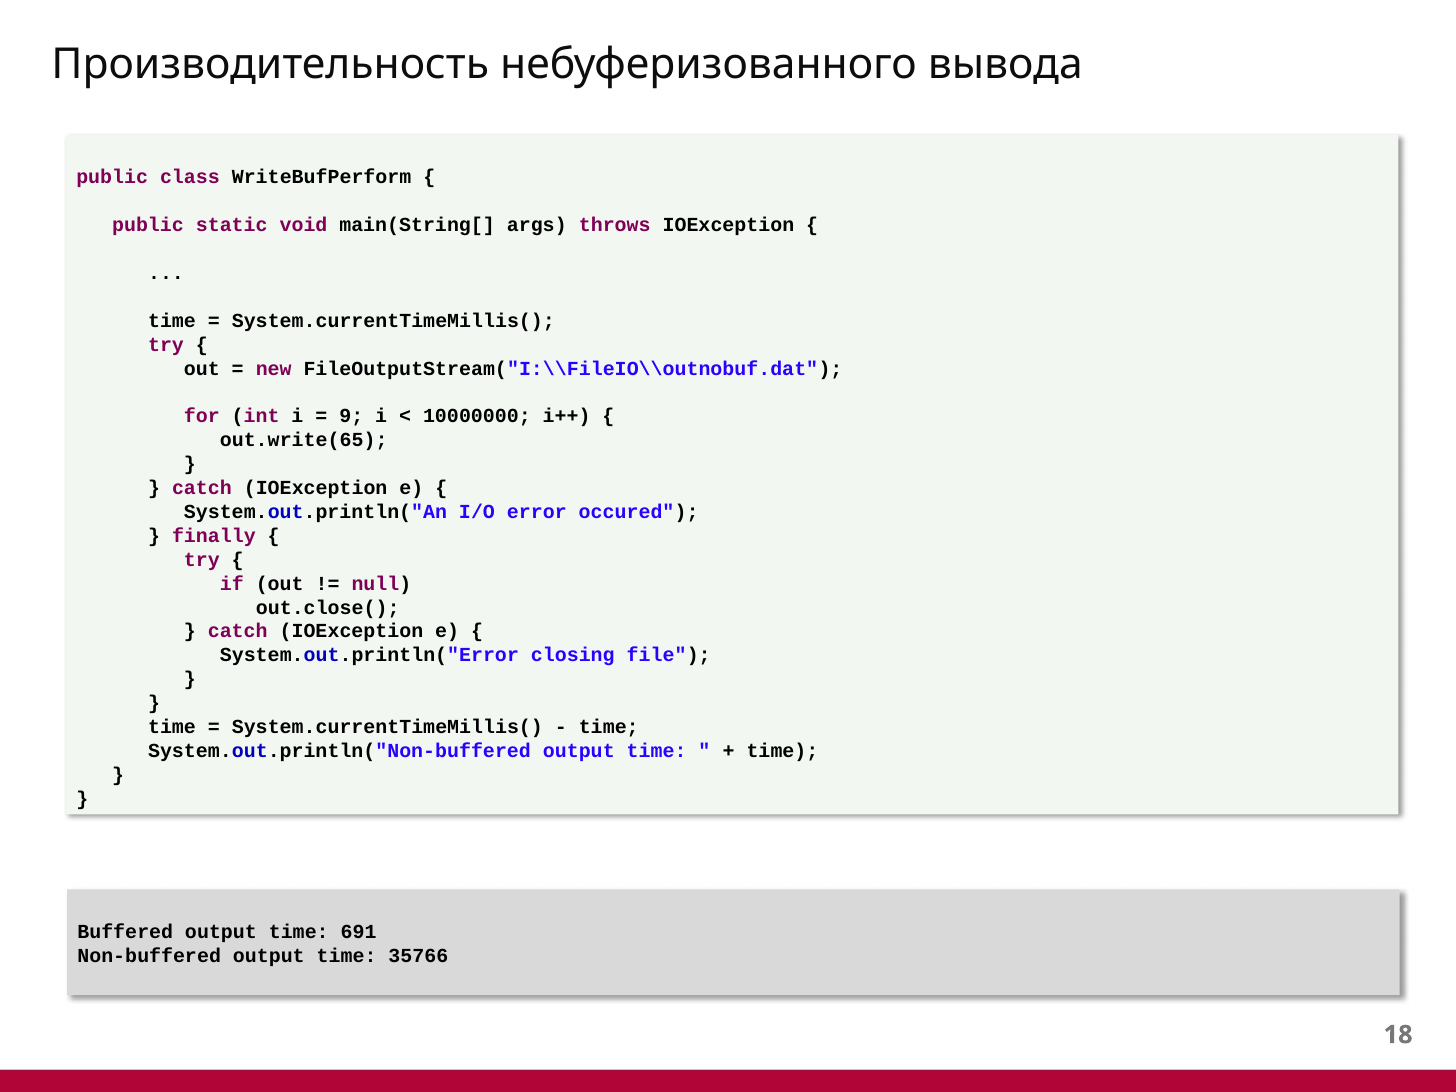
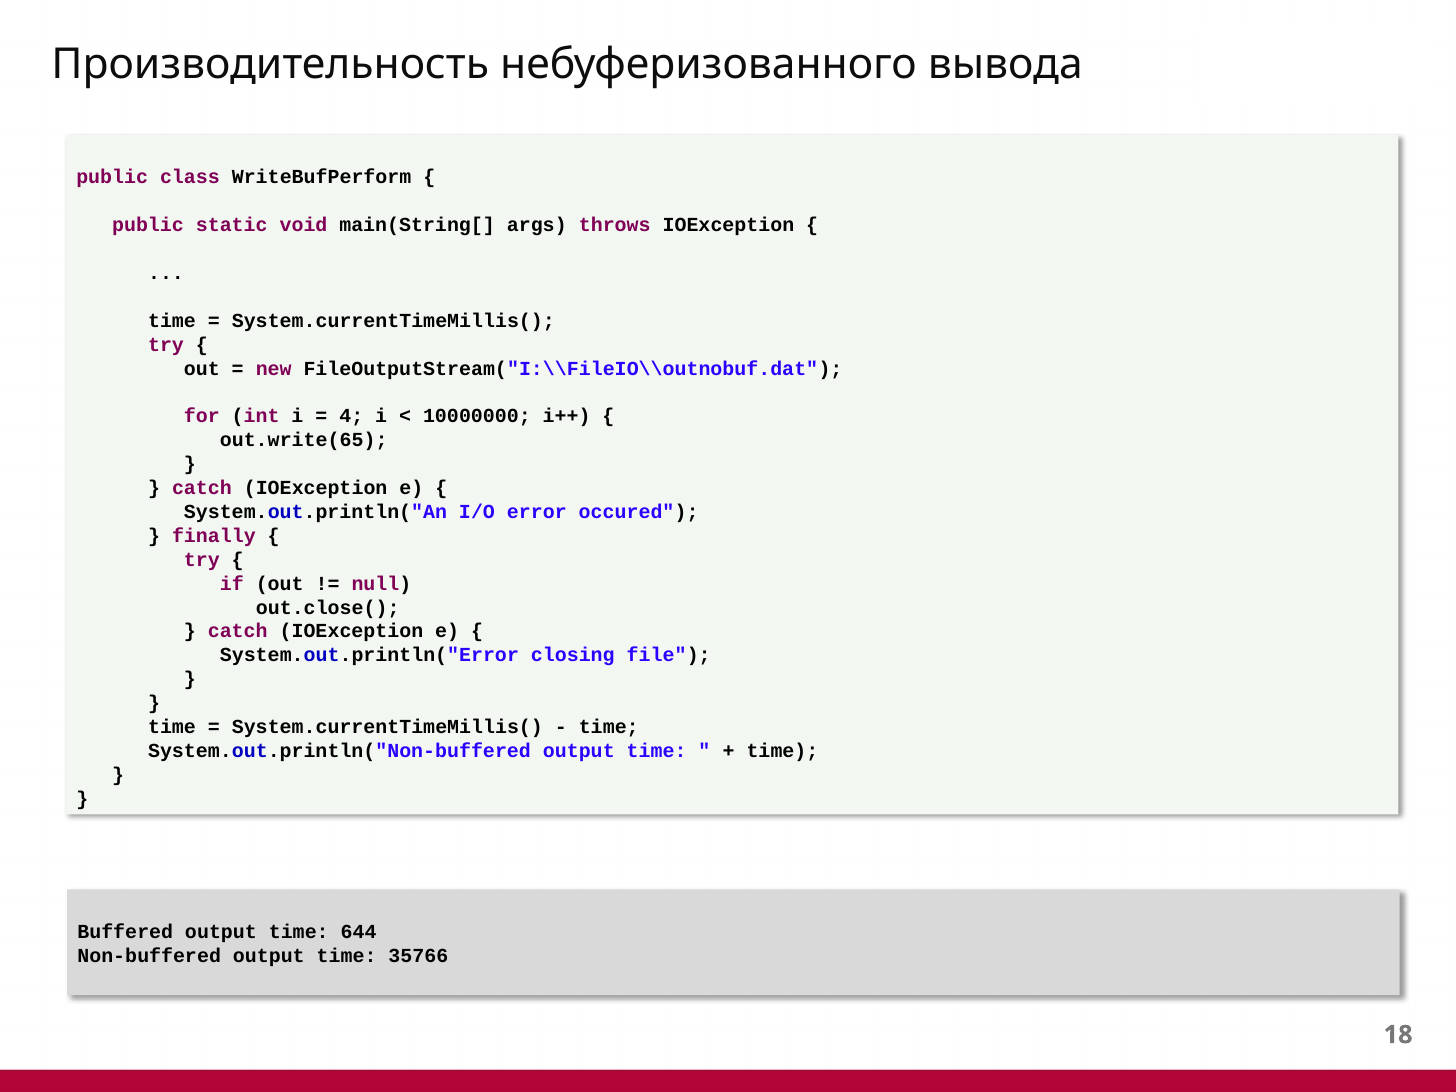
9: 9 -> 4 (351, 416)
691: 691 -> 644 (359, 932)
